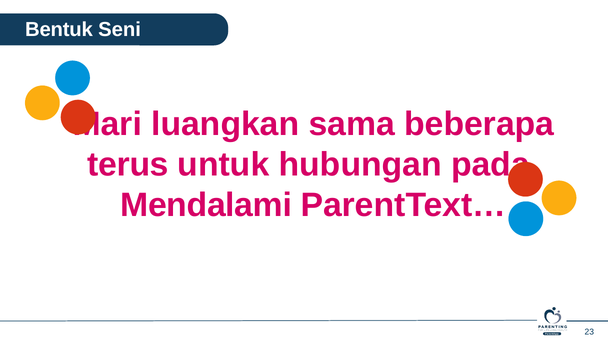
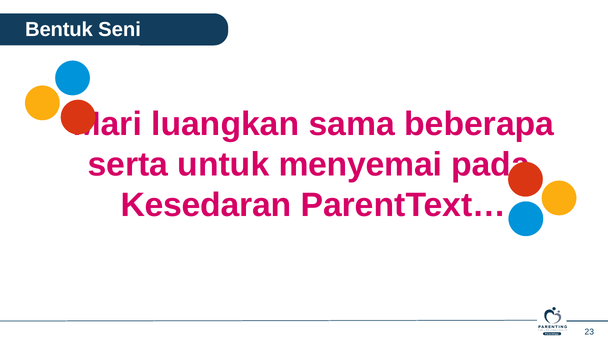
terus: terus -> serta (128, 165)
hubungan: hubungan -> menyemai (360, 165)
Mendalami: Mendalami -> Kesedaran (206, 205)
